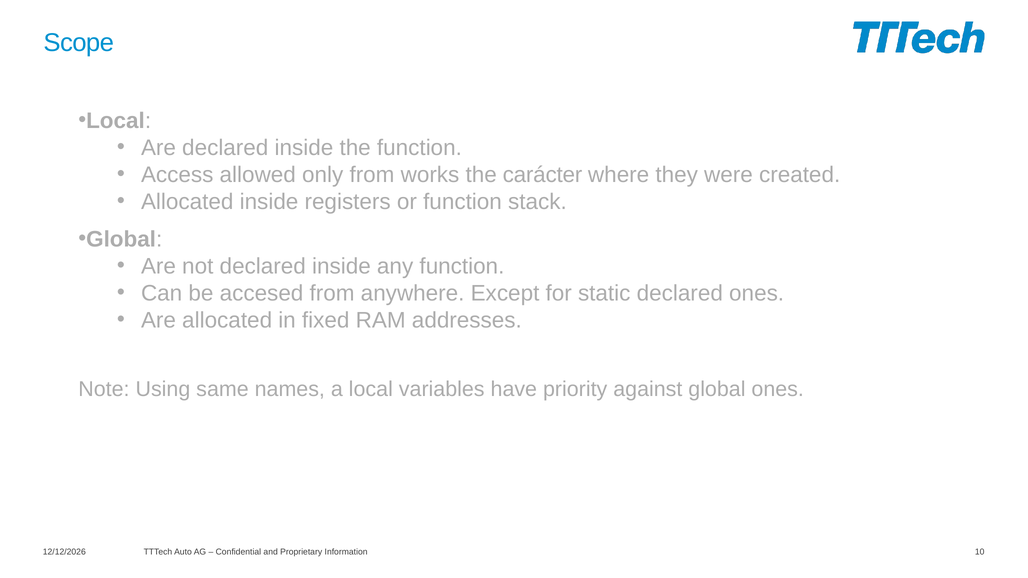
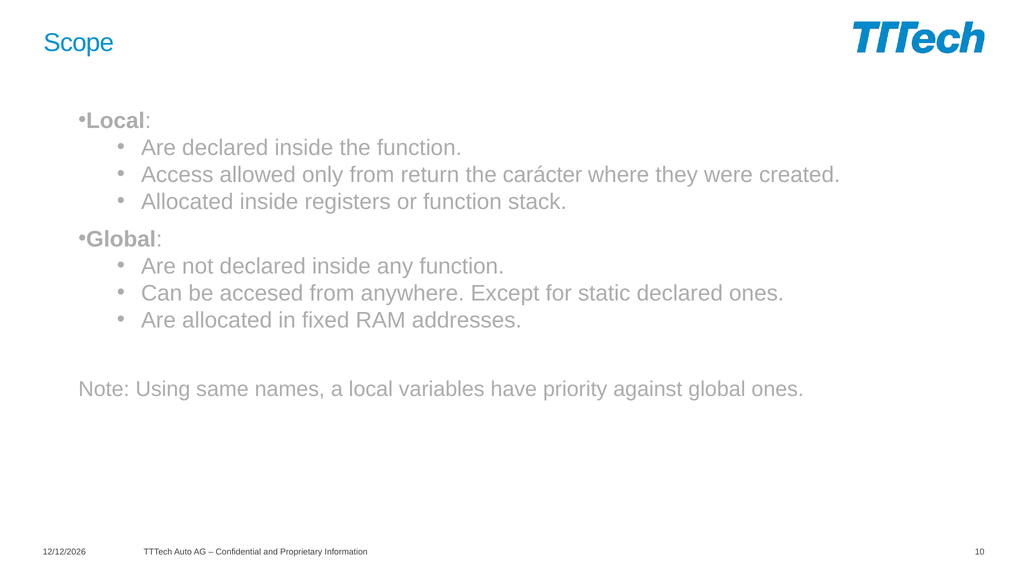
works: works -> return (430, 175)
